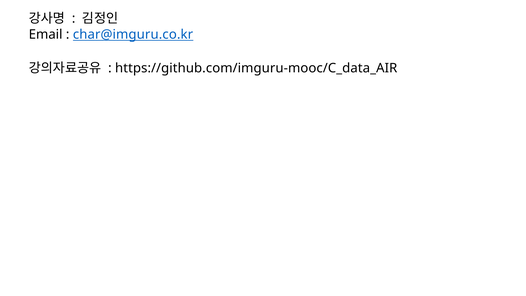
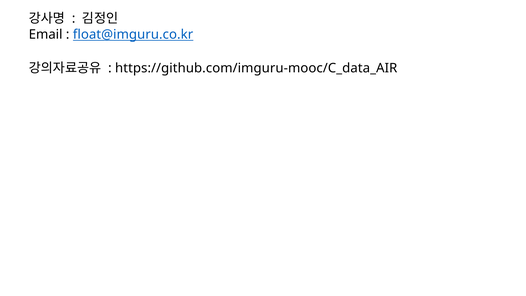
char@imguru.co.kr: char@imguru.co.kr -> float@imguru.co.kr (133, 34)
